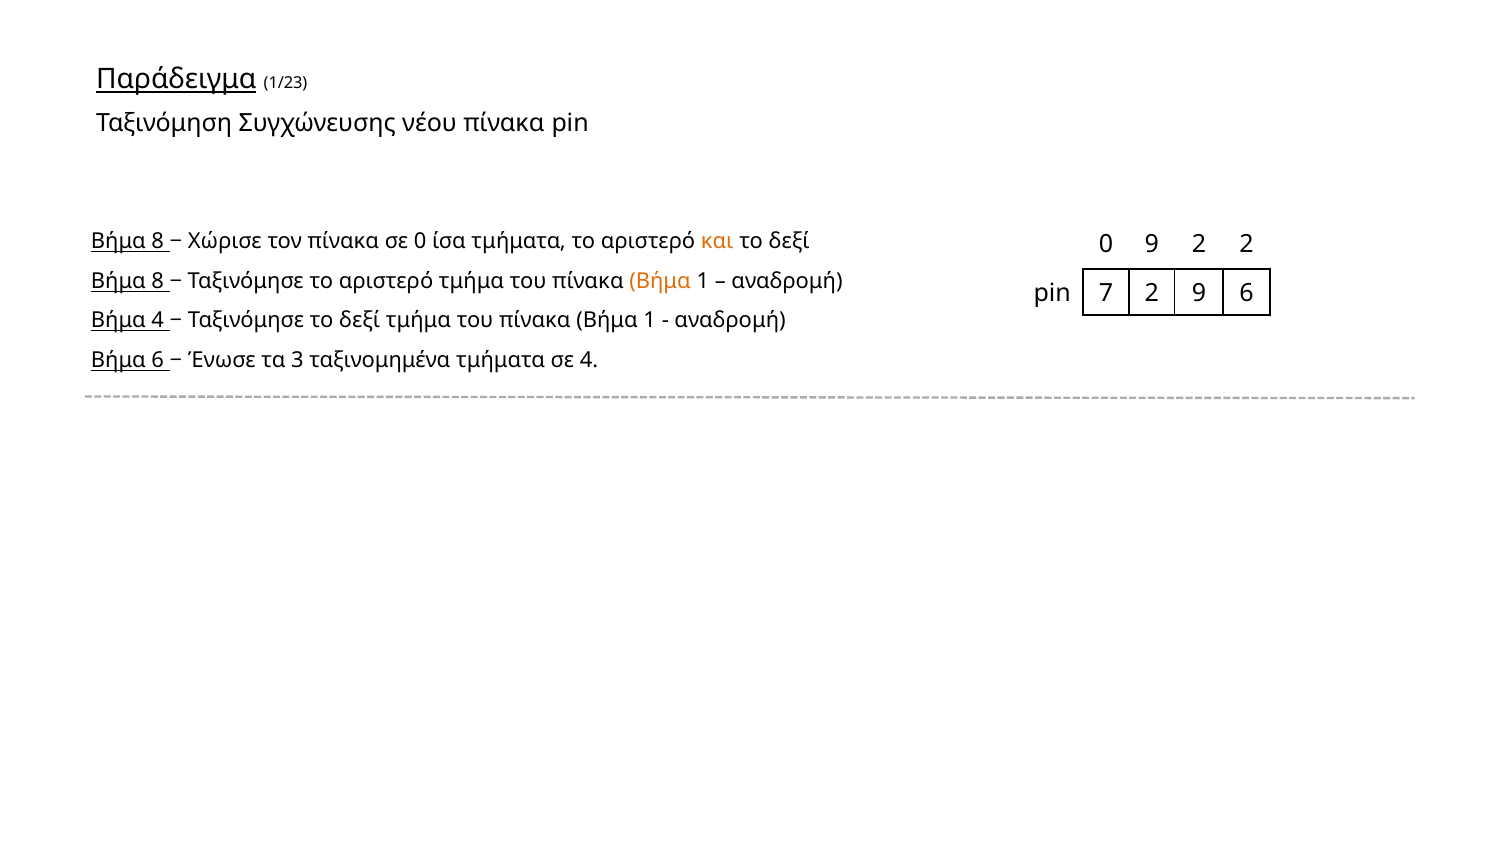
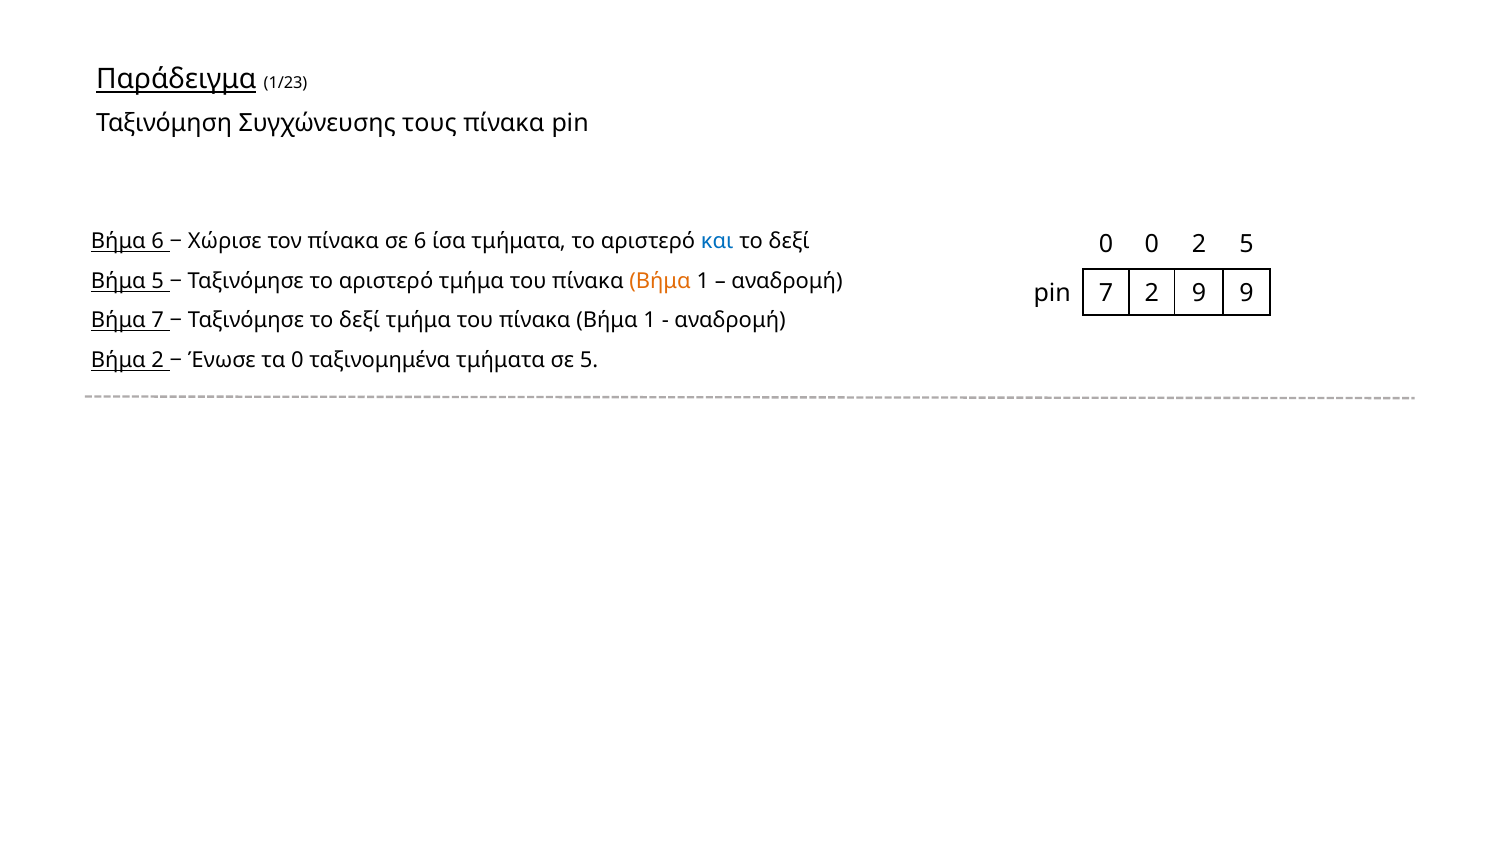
νέου: νέου -> τους (429, 123)
8: 8 -> 6 (158, 241)
σε 0: 0 -> 6 (420, 241)
και colour: orange -> blue (717, 241)
0 9: 9 -> 0 (1152, 245)
2 2: 2 -> 5 (1246, 245)
8: 8 -> 5 (158, 281)
9 6: 6 -> 9 (1246, 293)
Βήμα 4: 4 -> 7 (158, 320)
Βήμα 6: 6 -> 2 (158, 360)
τα 3: 3 -> 0 (297, 360)
σε 4: 4 -> 5 (589, 360)
